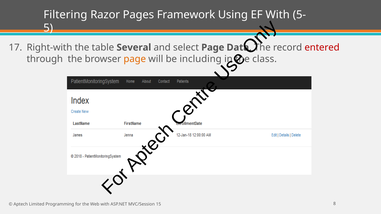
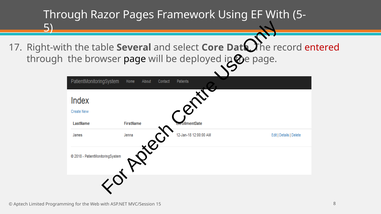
Filtering: Filtering -> Through (66, 15)
select Page: Page -> Core (213, 48)
page colour: orange -> black (135, 59)
including: including -> deployed (201, 59)
class: class -> page (265, 59)
